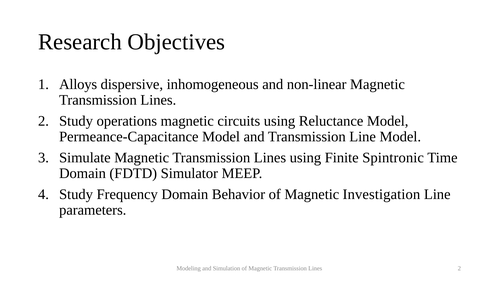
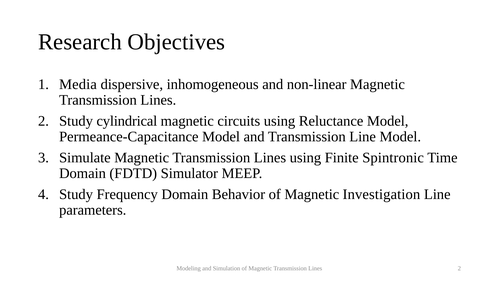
Alloys: Alloys -> Media (78, 84)
operations: operations -> cylindrical (127, 121)
